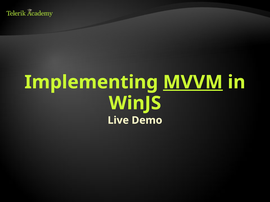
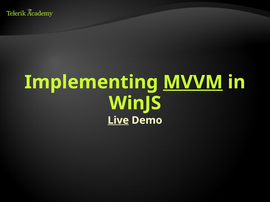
Live underline: none -> present (118, 121)
